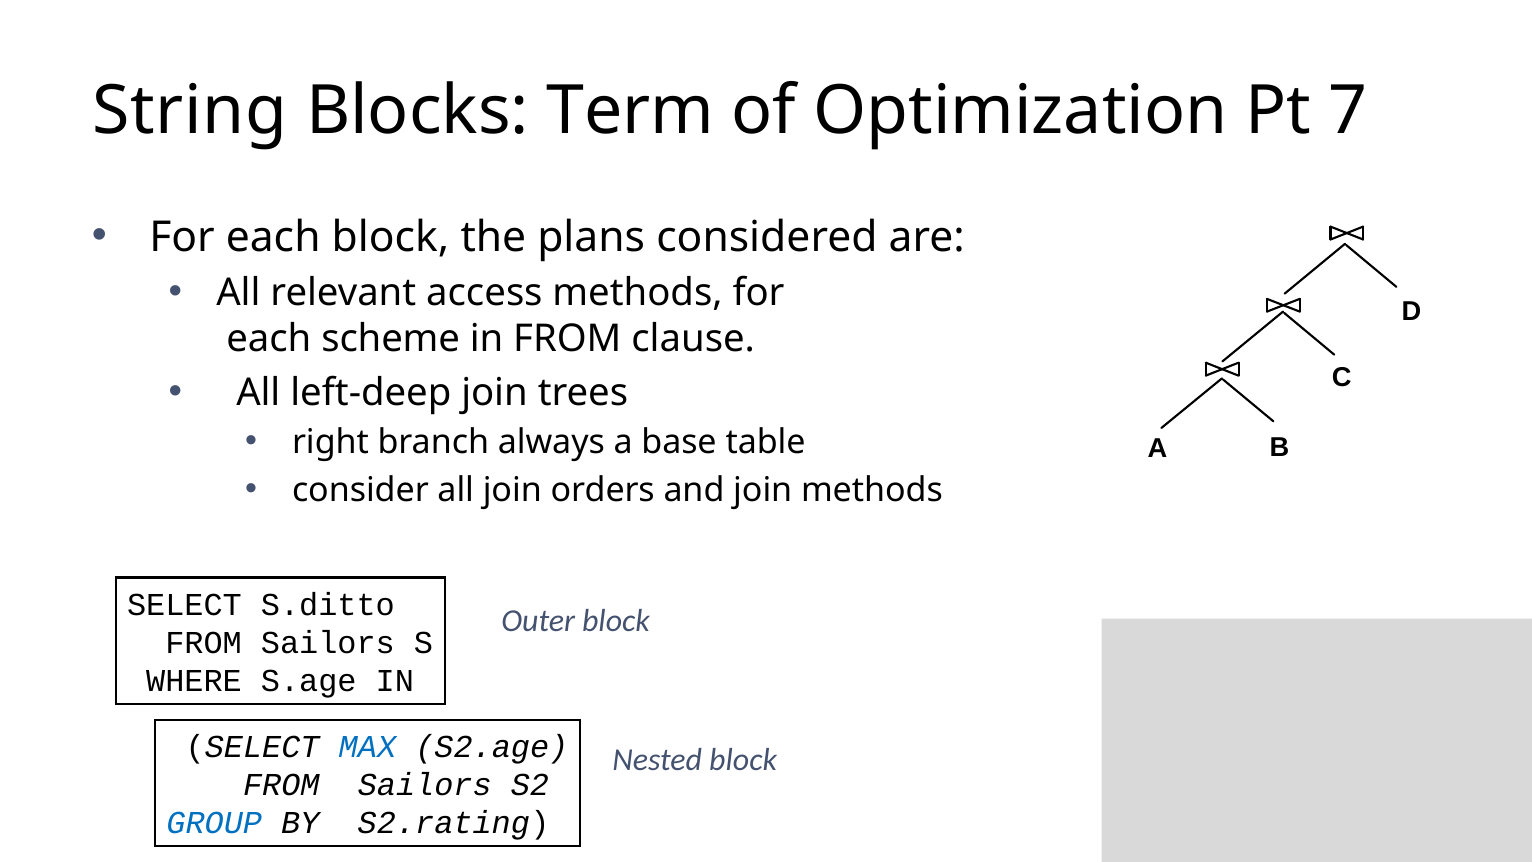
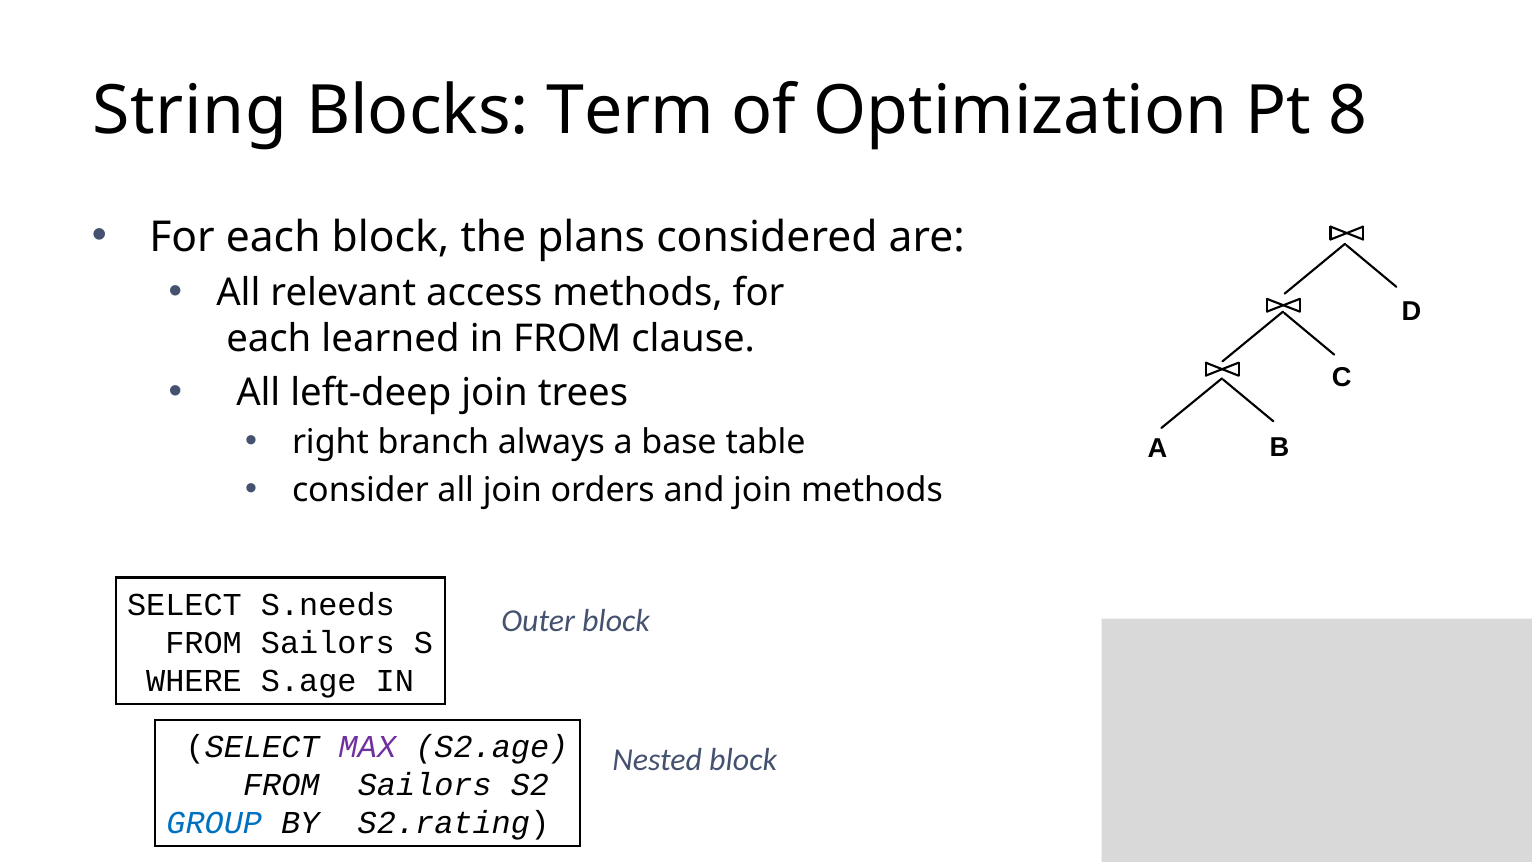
7: 7 -> 8 (1348, 111)
scheme: scheme -> learned (390, 339)
S.ditto: S.ditto -> S.needs (328, 604)
MAX colour: blue -> purple (367, 747)
